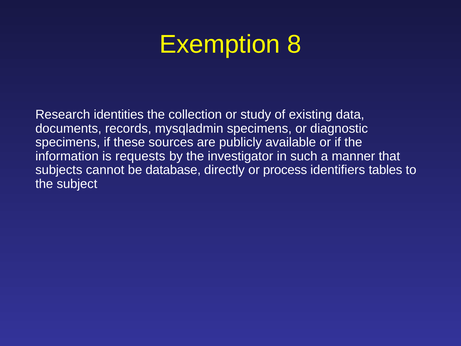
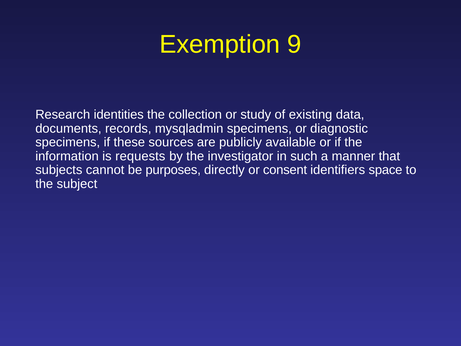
8: 8 -> 9 (294, 44)
database: database -> purposes (173, 170)
process: process -> consent (285, 170)
tables: tables -> space (385, 170)
